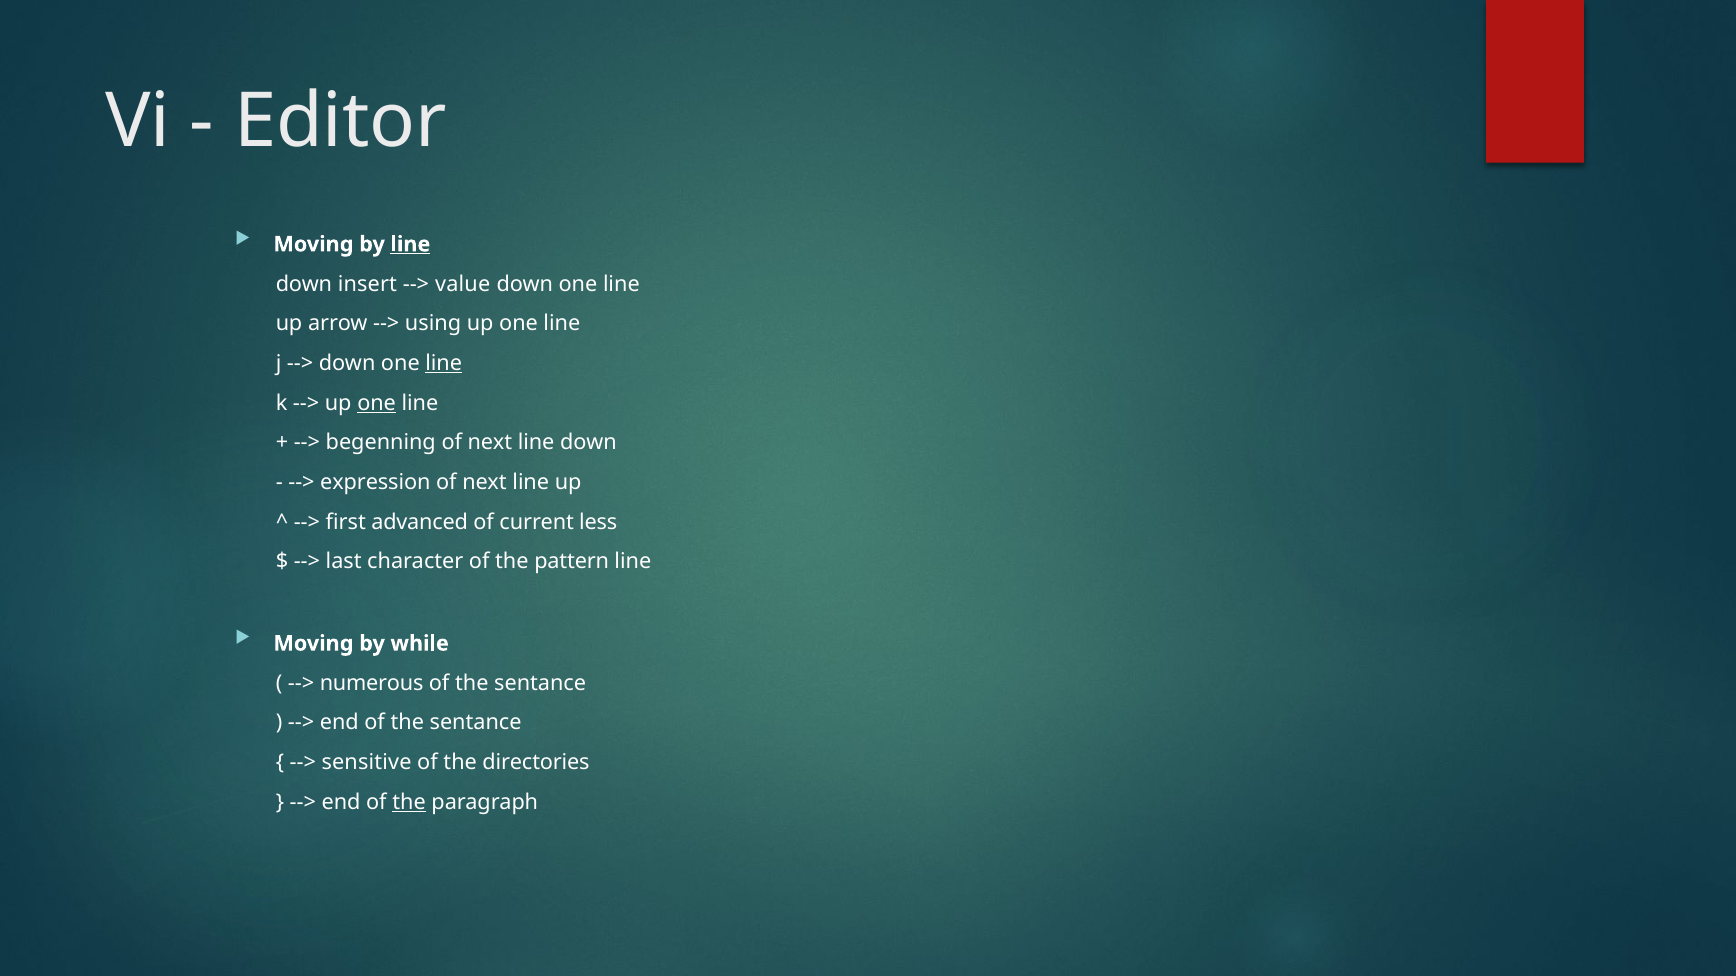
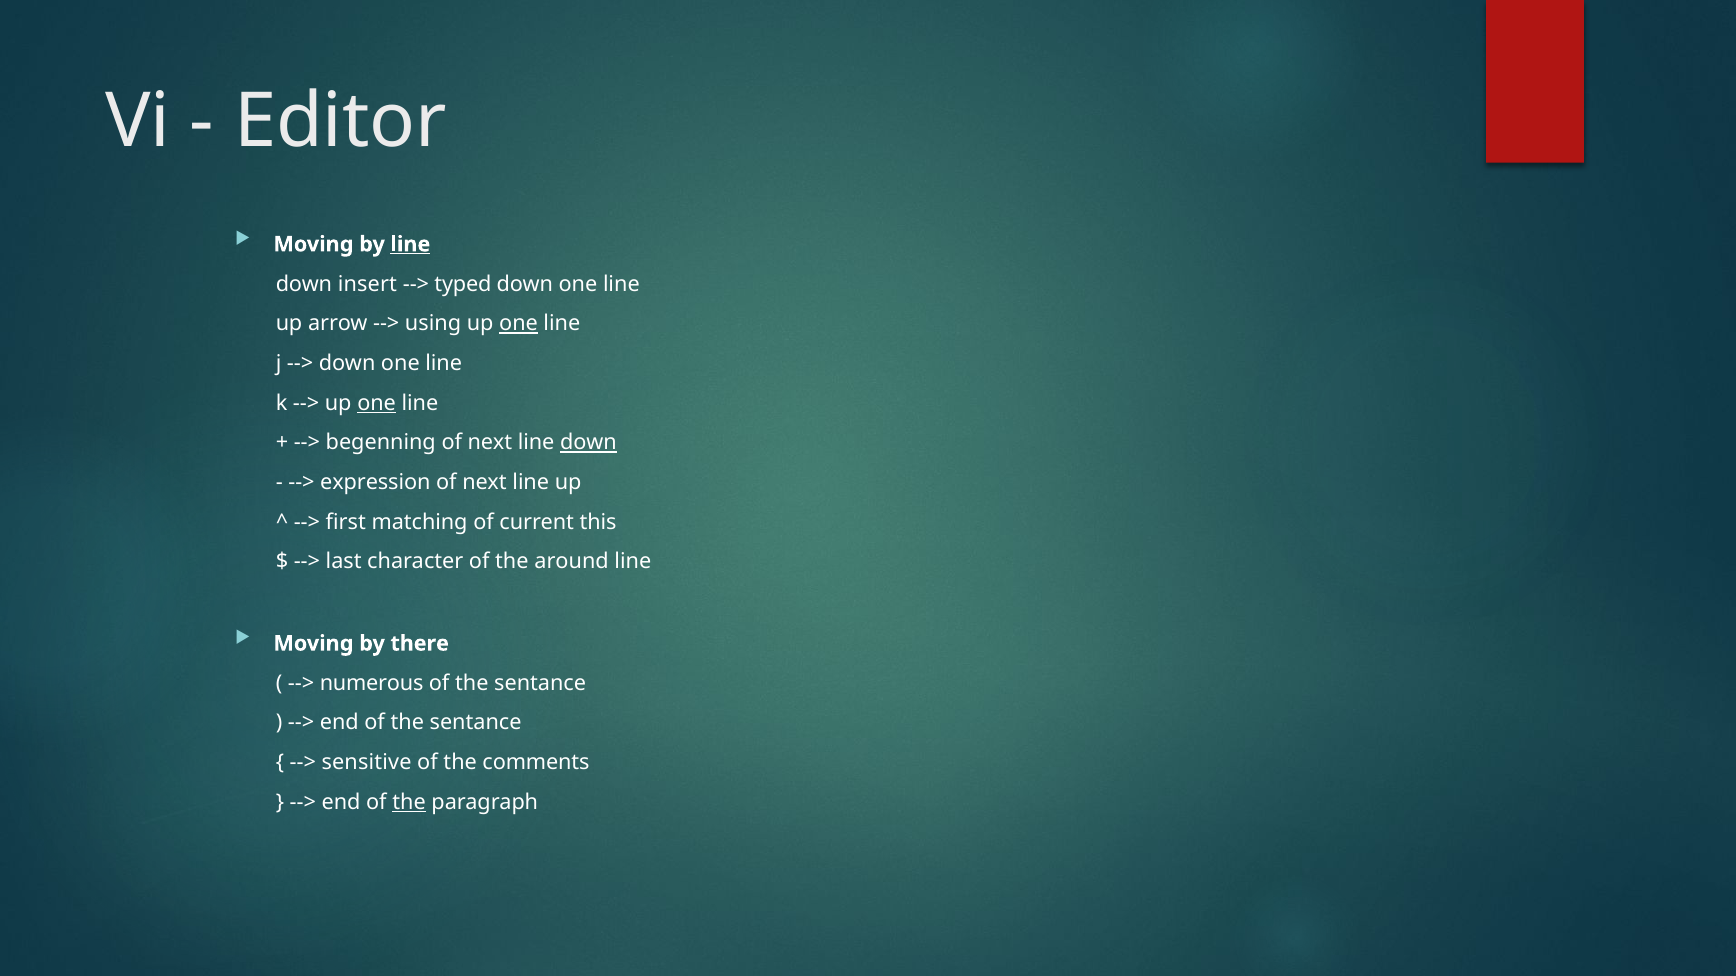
value: value -> typed (463, 284)
one underline: none -> present (519, 324)
line underline: present -> none (444, 363)
down underline: none -> present (588, 443)
advanced: advanced -> matching (420, 522)
less: less -> this (598, 522)
pattern: pattern -> around (572, 562)
while: while -> there (420, 644)
directories: directories -> comments (536, 763)
